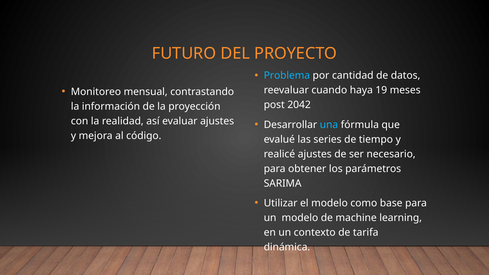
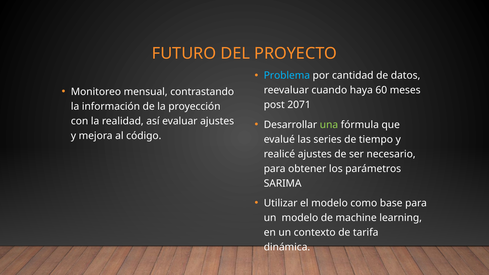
19: 19 -> 60 (381, 90)
2042: 2042 -> 2071 (299, 105)
una colour: light blue -> light green (329, 125)
